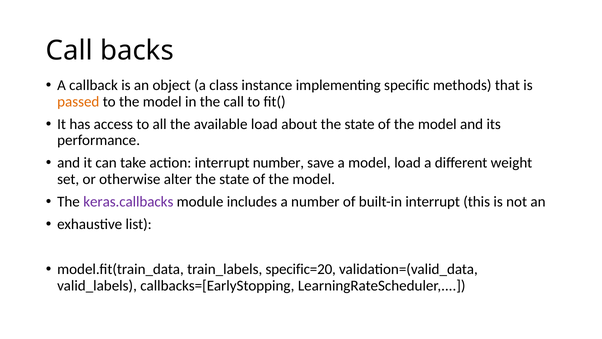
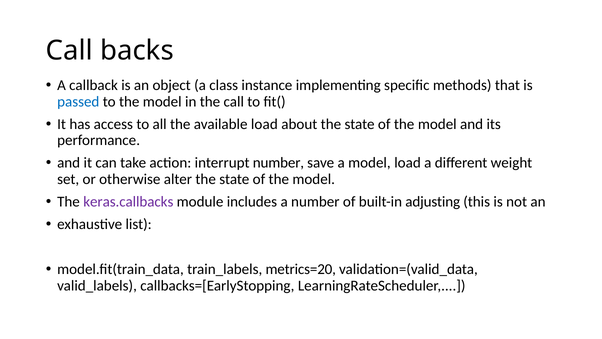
passed colour: orange -> blue (78, 102)
built-in interrupt: interrupt -> adjusting (433, 202)
specific=20: specific=20 -> metrics=20 (301, 269)
